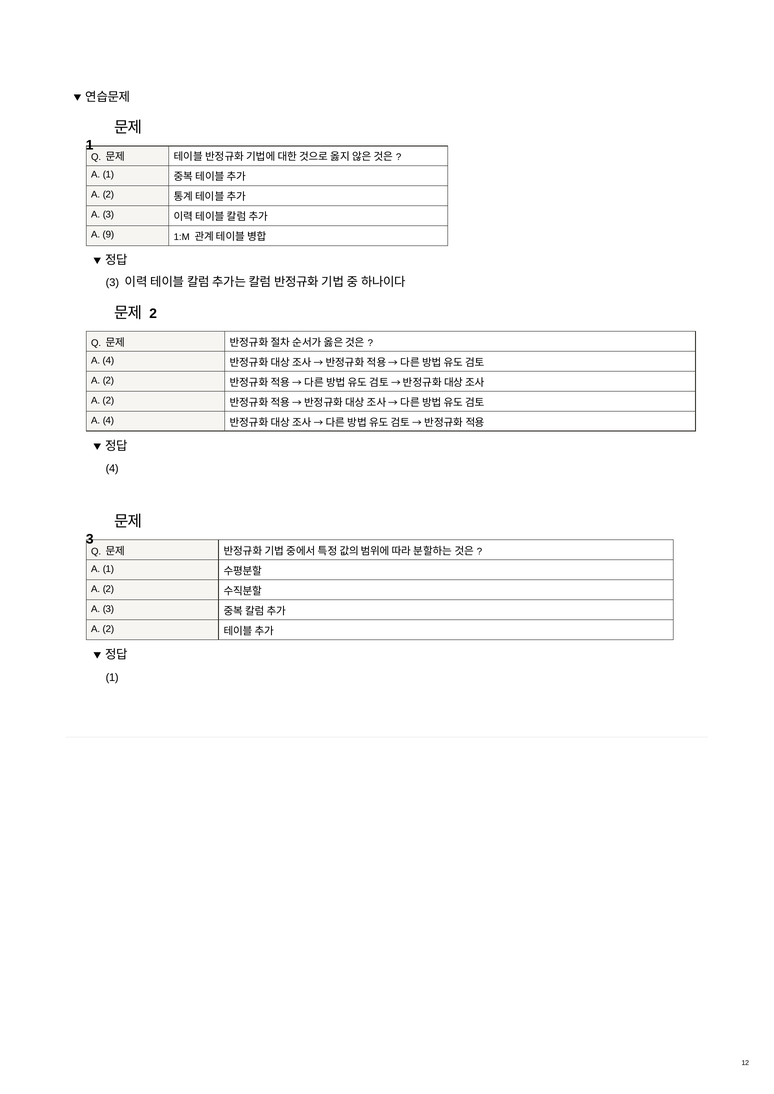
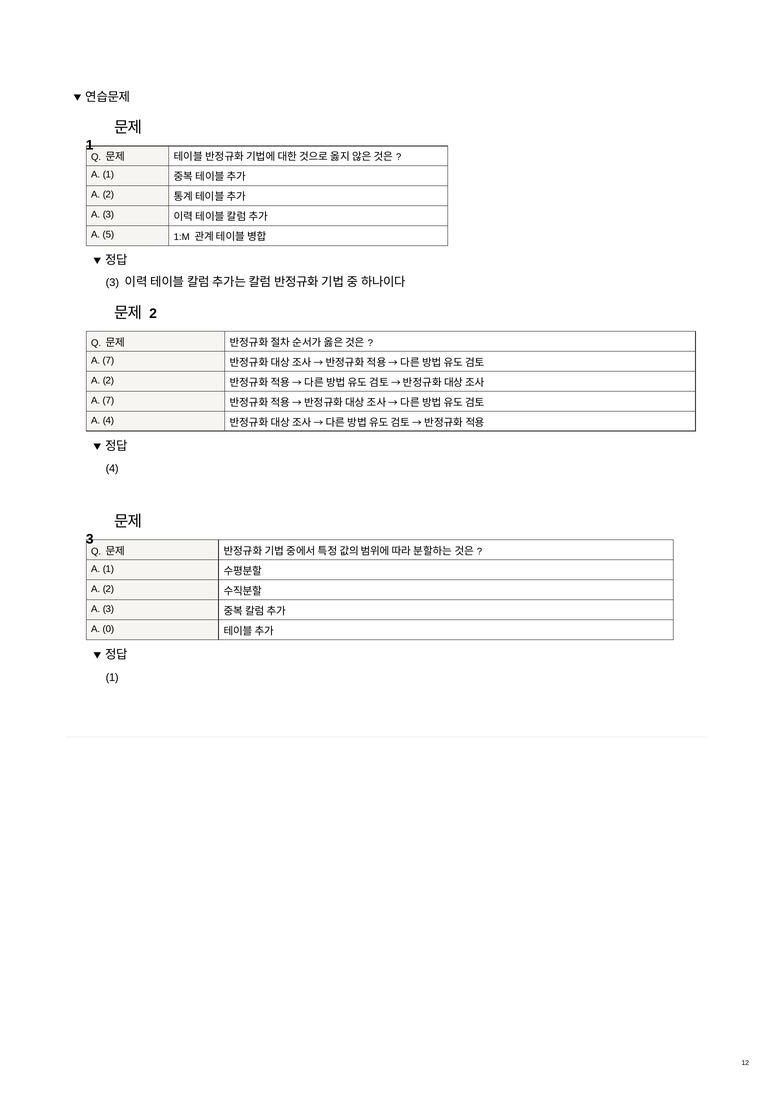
9: 9 -> 5 (108, 234)
4: 4 -> 7 (108, 360)
2: 2 -> 7 (108, 400)
2: 2 -> 0 (108, 629)
